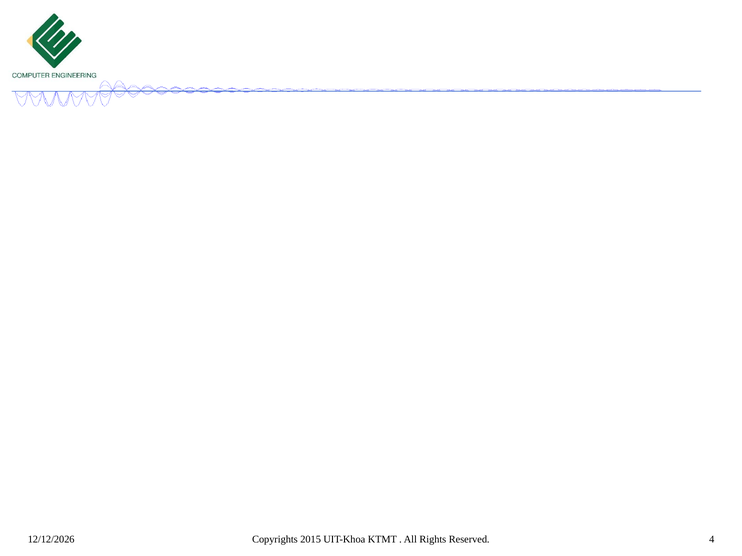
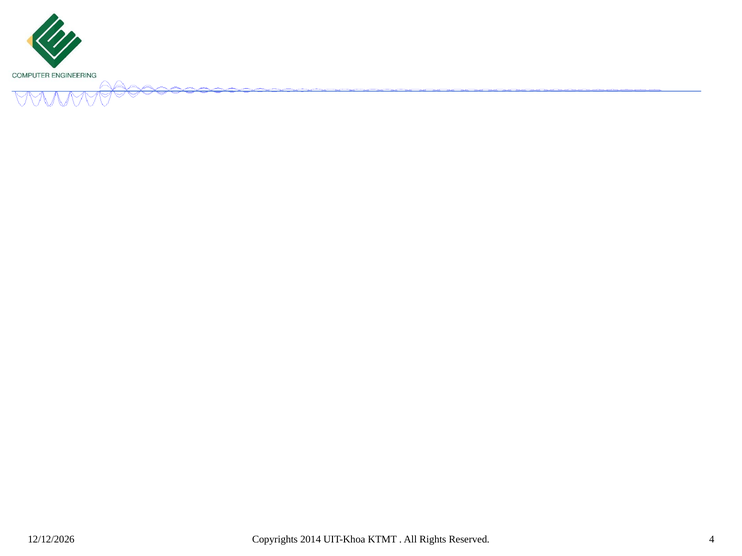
2015: 2015 -> 2014 (311, 540)
